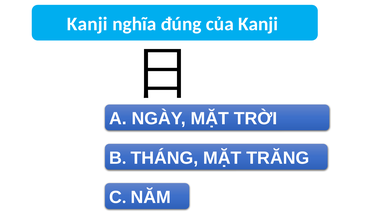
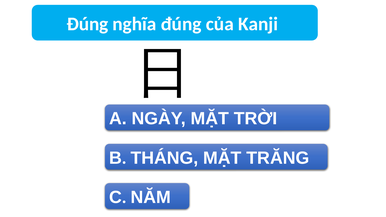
Kanji: Kanji -> Đúng (88, 24)
